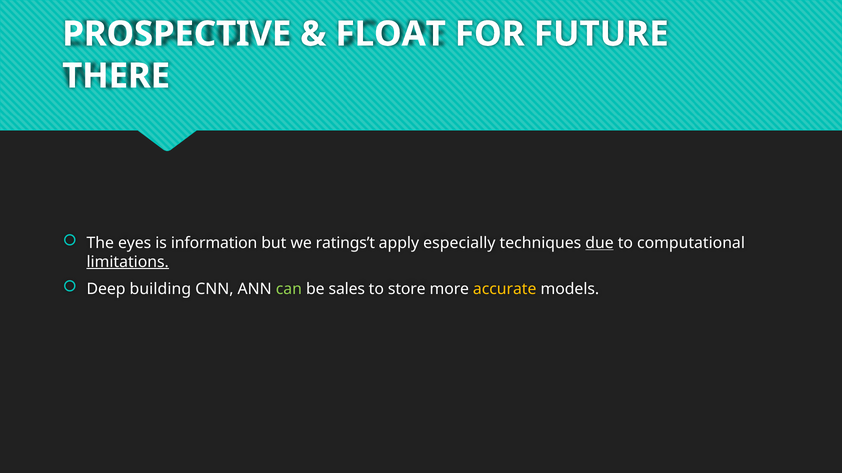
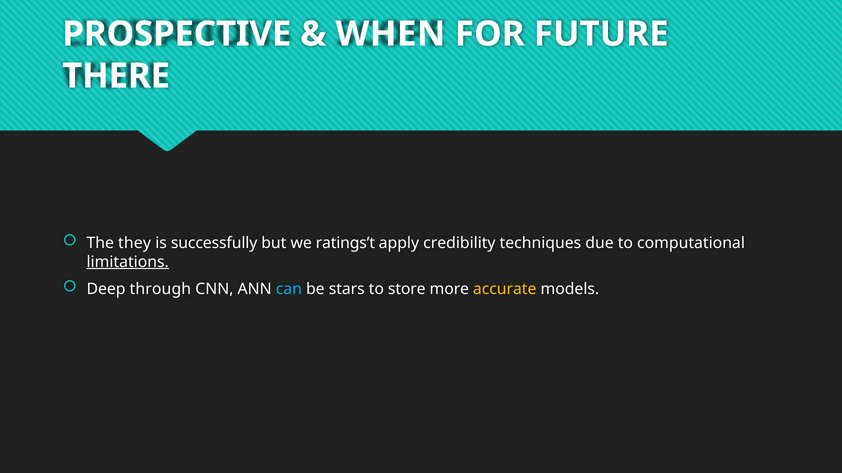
FLOAT: FLOAT -> WHEN (390, 34)
eyes: eyes -> they (135, 243)
information: information -> successfully (214, 243)
especially: especially -> credibility (459, 243)
due underline: present -> none (599, 243)
building: building -> through (160, 290)
can colour: light green -> light blue (289, 290)
sales: sales -> stars (347, 290)
